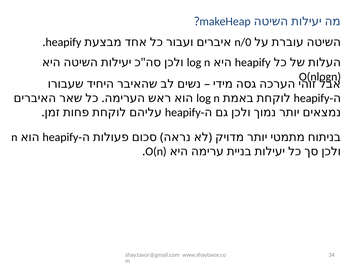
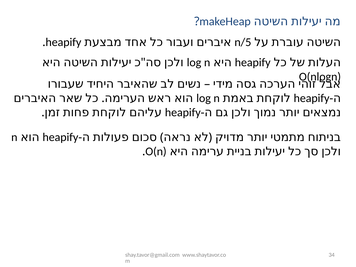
n/0: n/0 -> n/5 (243, 42)
